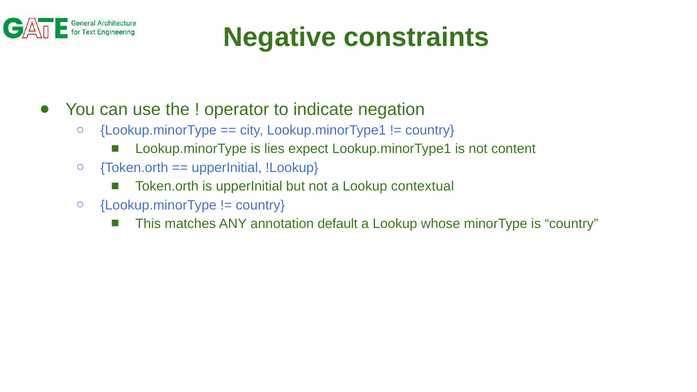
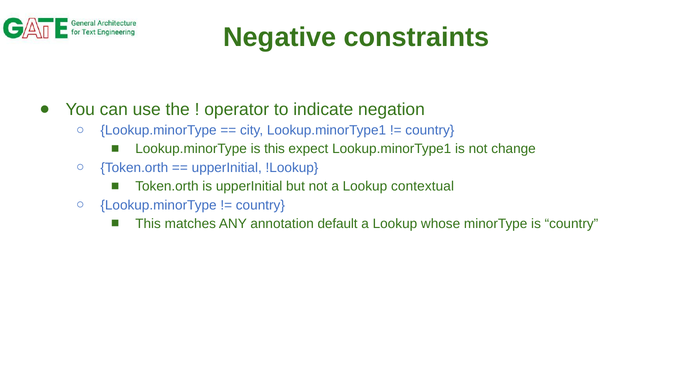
is lies: lies -> this (275, 149)
content: content -> change (514, 149)
